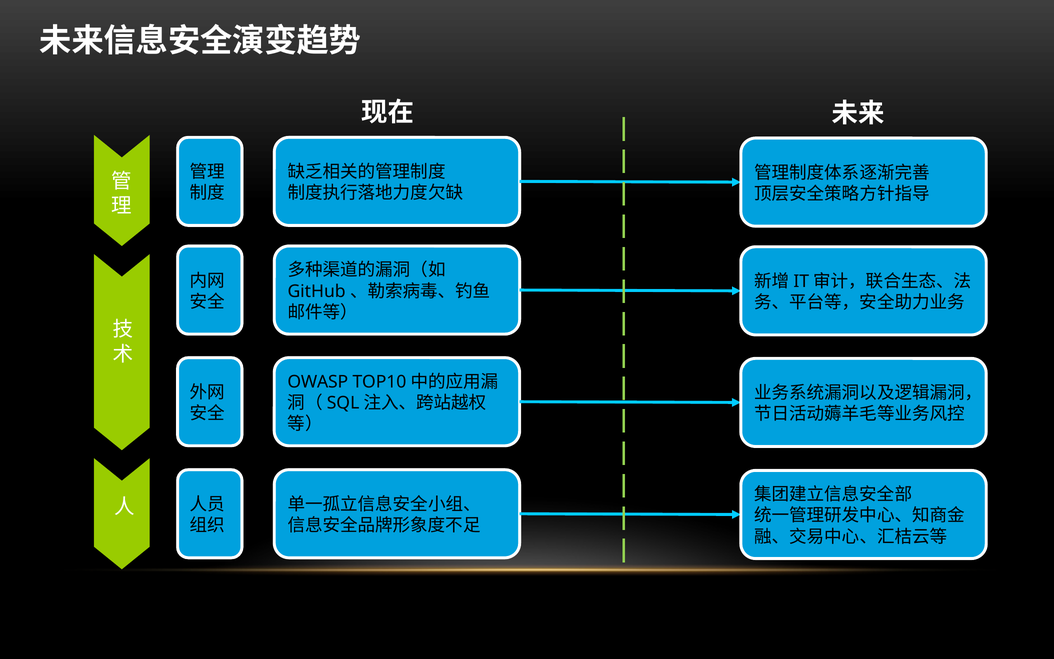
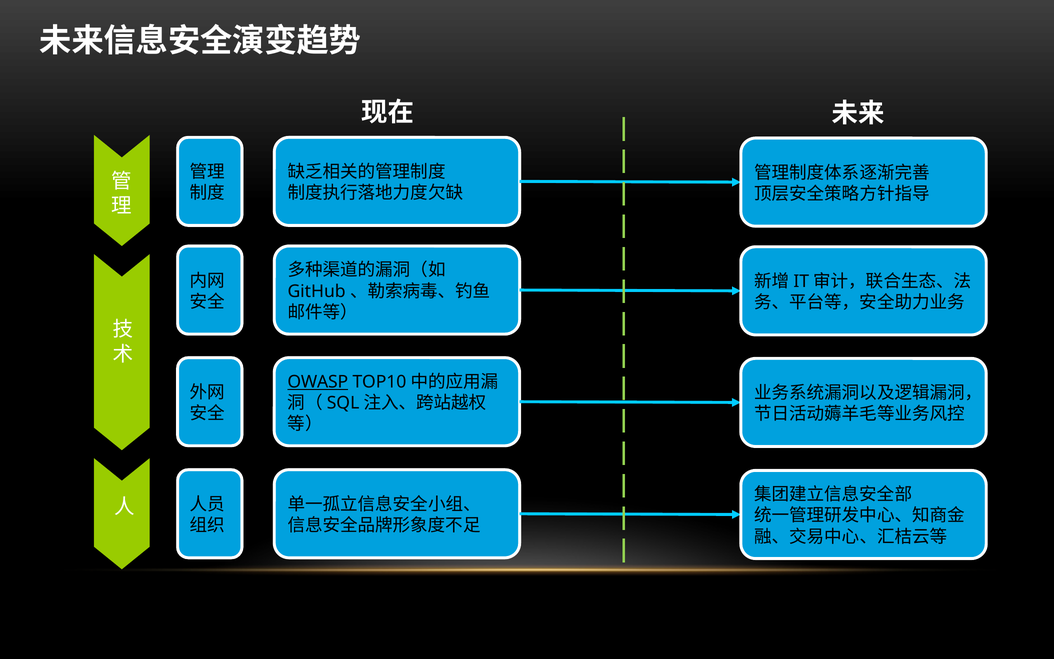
OWASP underline: none -> present (318, 382)
